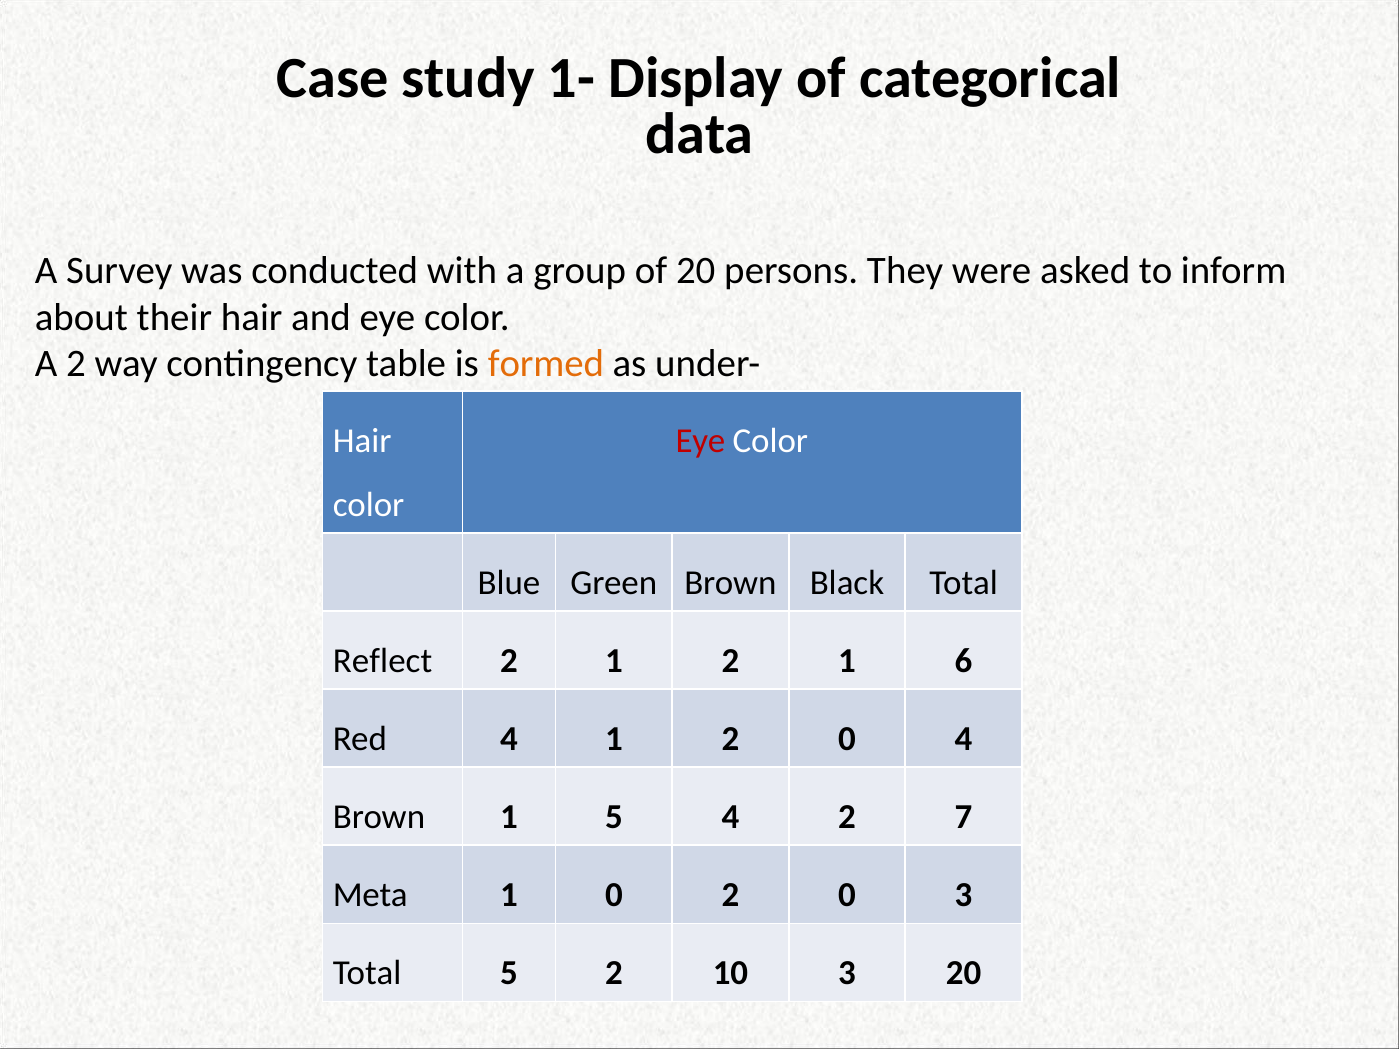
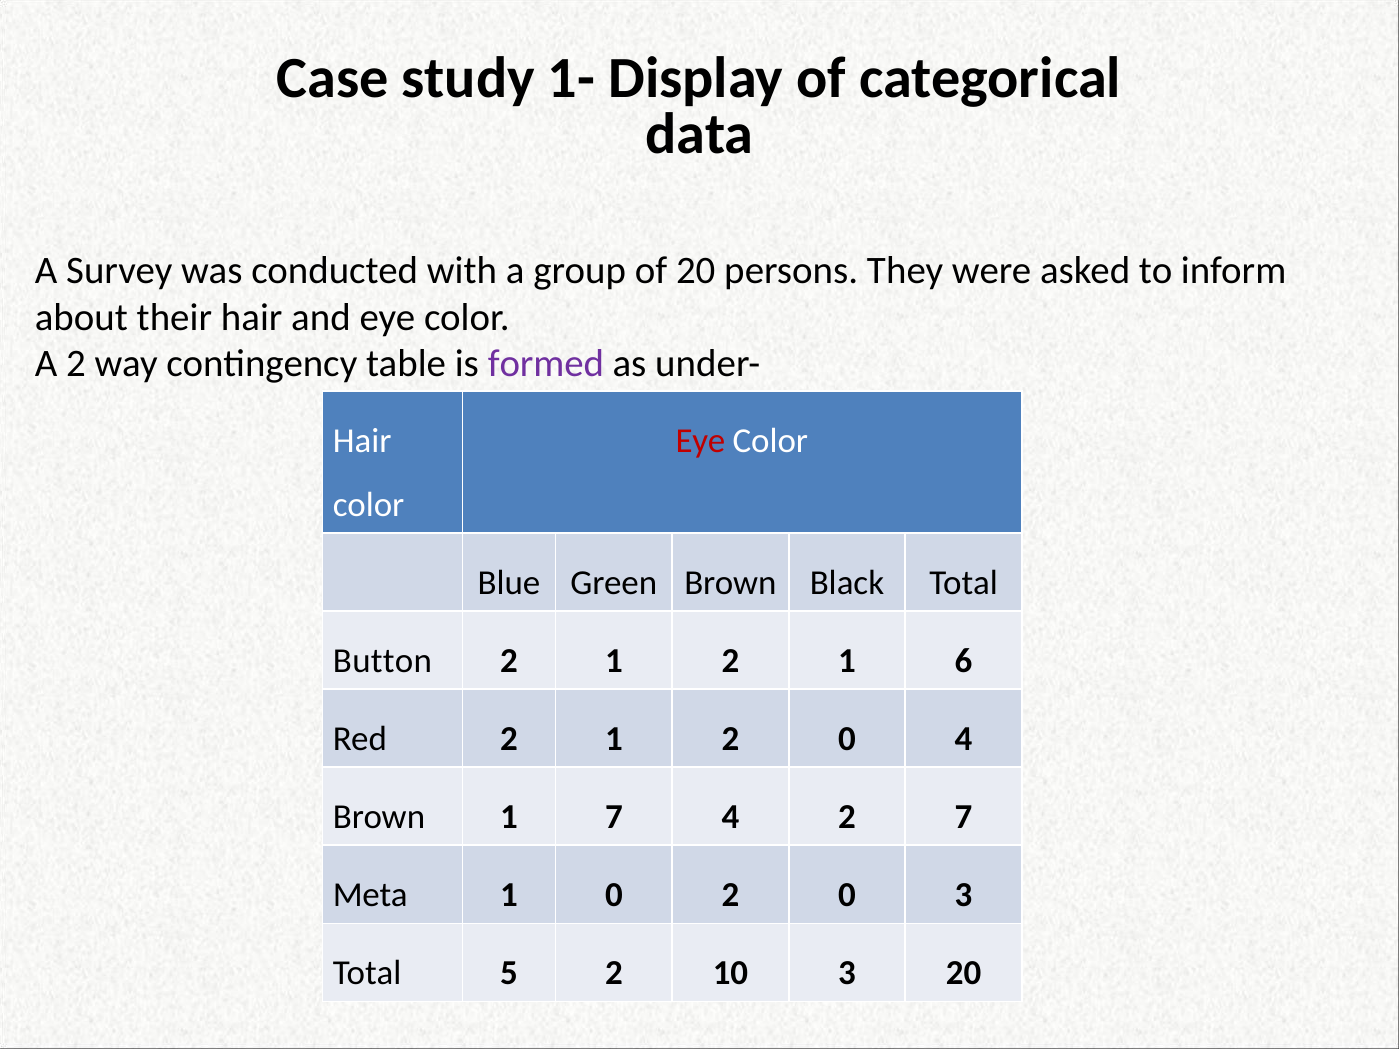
formed colour: orange -> purple (546, 364)
Reflect: Reflect -> Button (382, 661)
Red 4: 4 -> 2 (509, 740)
1 5: 5 -> 7 (614, 818)
